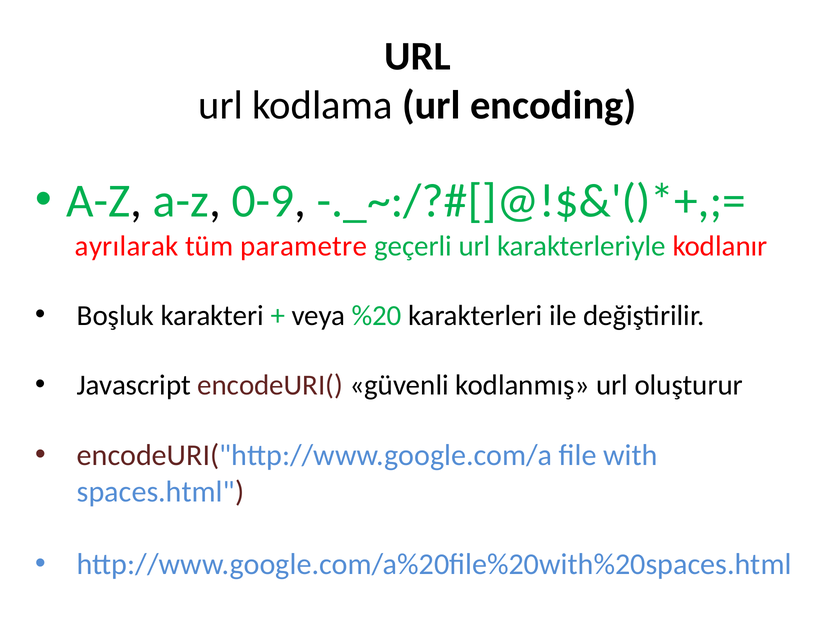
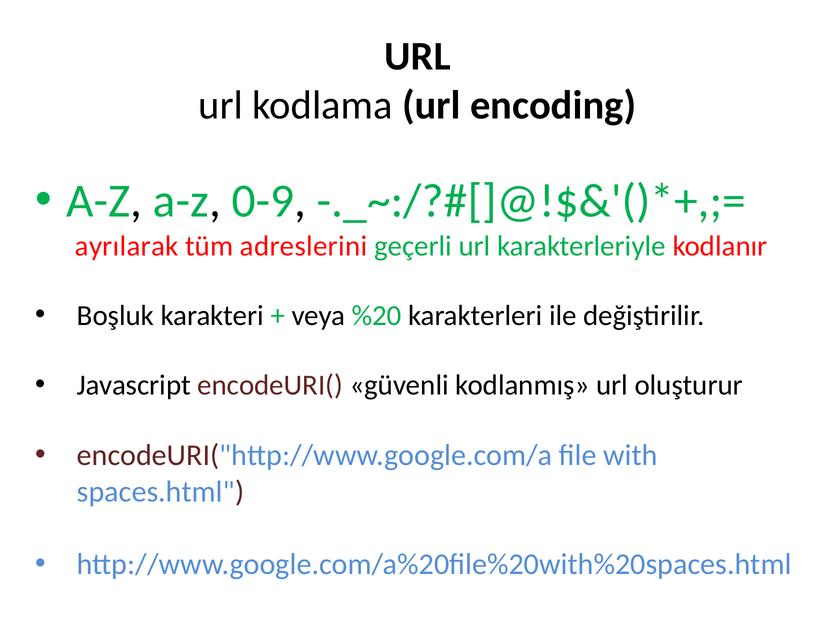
parametre: parametre -> adreslerini (304, 246)
